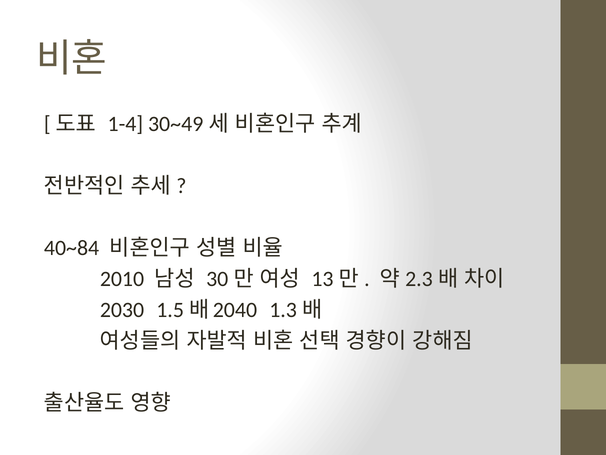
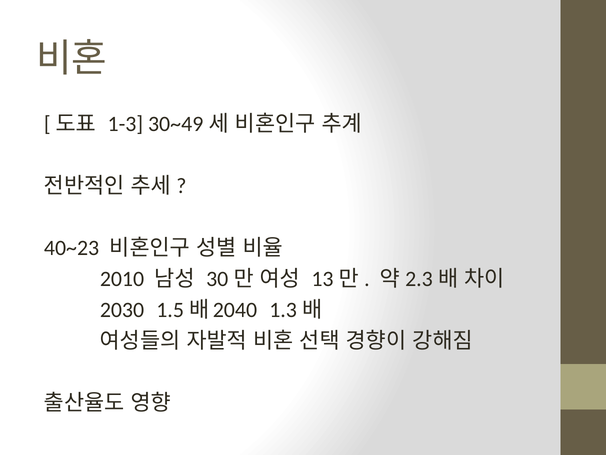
1-4: 1-4 -> 1-3 (125, 124)
40~84: 40~84 -> 40~23 (72, 248)
